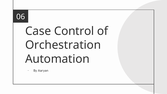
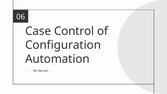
Orchestration: Orchestration -> Configuration (63, 45)
